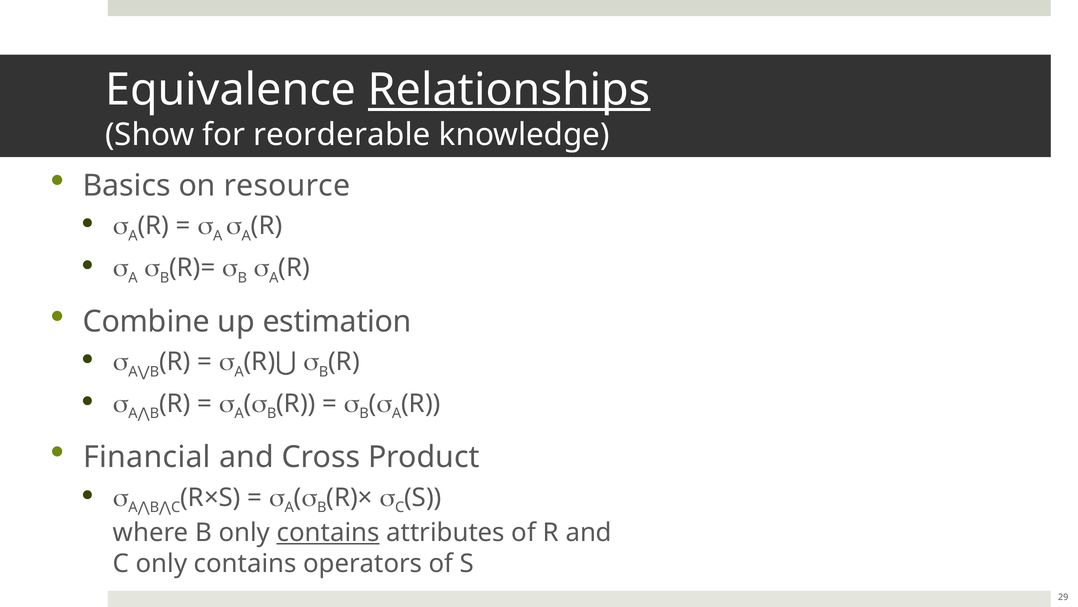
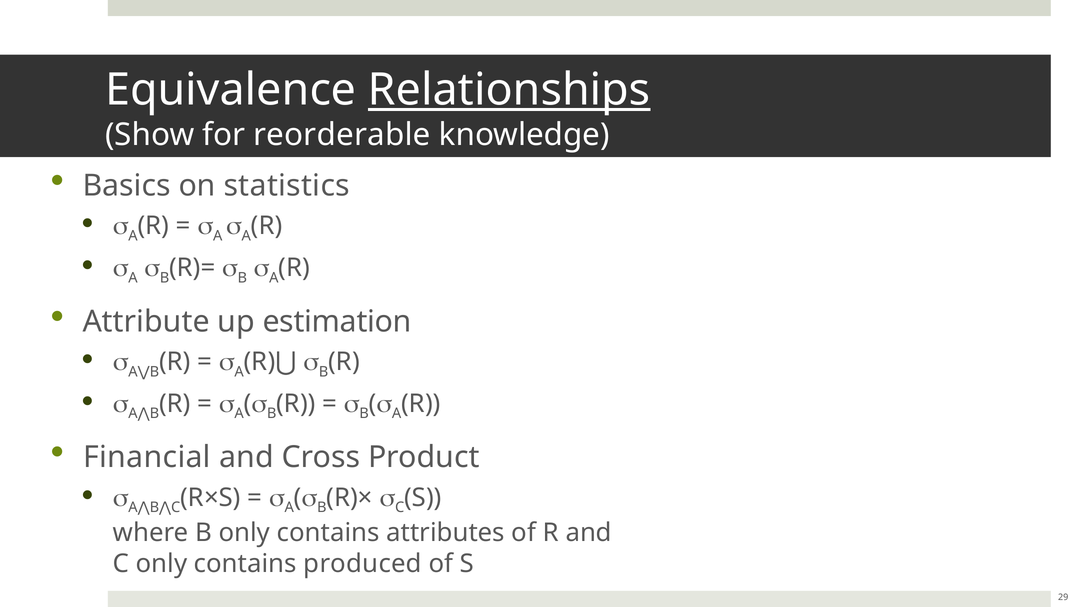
resource: resource -> statistics (287, 186)
Combine: Combine -> Attribute (146, 321)
contains underline: present -> none (328, 532)
operators: operators -> produced (363, 563)
